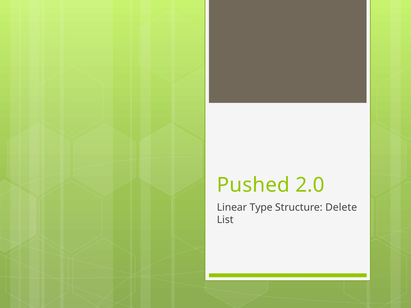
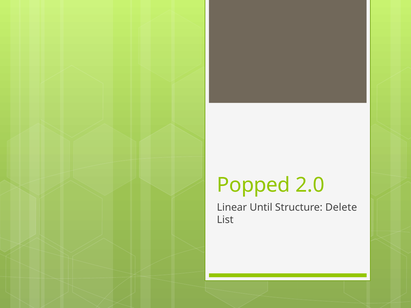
Pushed: Pushed -> Popped (254, 185)
Type: Type -> Until (261, 208)
